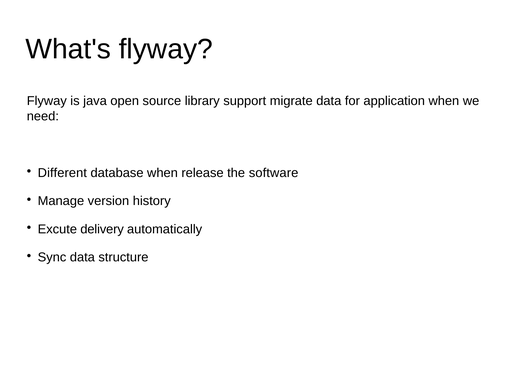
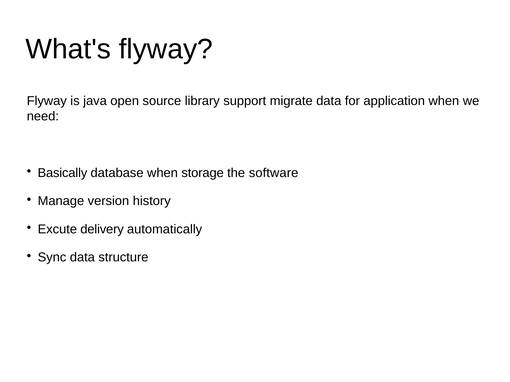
Different: Different -> Basically (62, 173)
release: release -> storage (203, 173)
